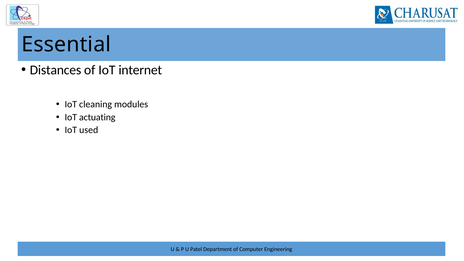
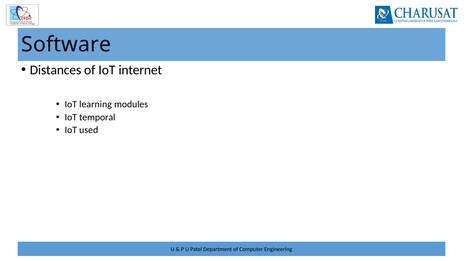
Essential: Essential -> Software (66, 44)
cleaning: cleaning -> learning (96, 104)
actuating: actuating -> temporal (97, 117)
